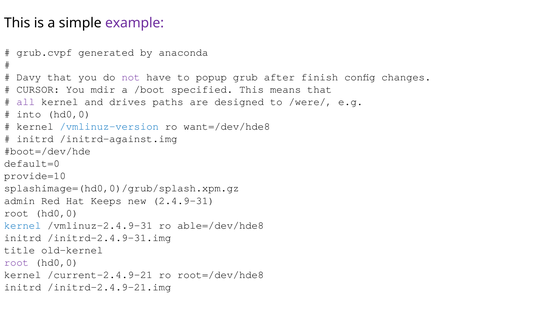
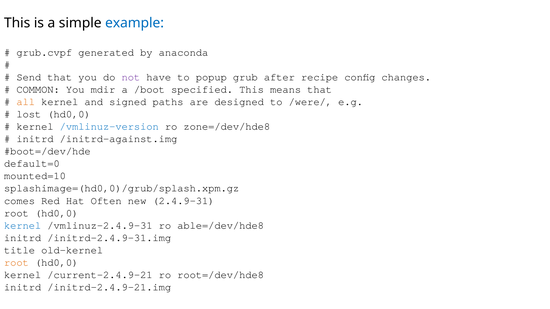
example colour: purple -> blue (135, 23)
Davy: Davy -> Send (29, 77)
finish: finish -> recipe (320, 77)
CURSOR: CURSOR -> COMMON (38, 89)
all colour: purple -> orange (26, 102)
drives: drives -> signed (128, 102)
into: into -> lost (29, 114)
want=/dev/hde8: want=/dev/hde8 -> zone=/dev/hde8 (227, 127)
provide=10: provide=10 -> mounted=10 (35, 176)
admin: admin -> comes (20, 201)
Keeps: Keeps -> Often (106, 201)
root colour: purple -> orange (16, 263)
